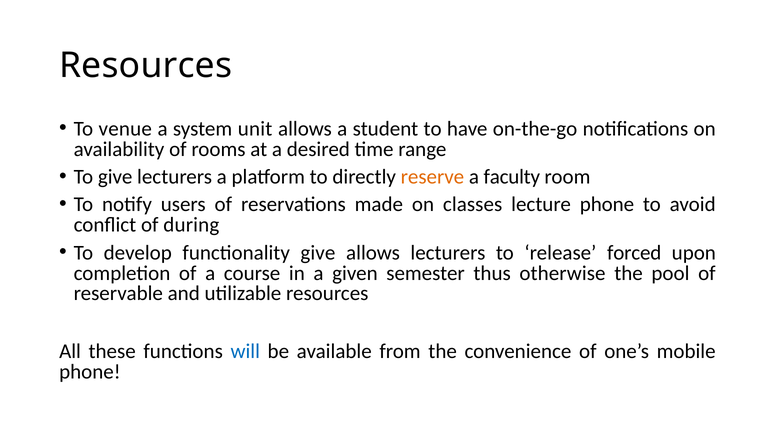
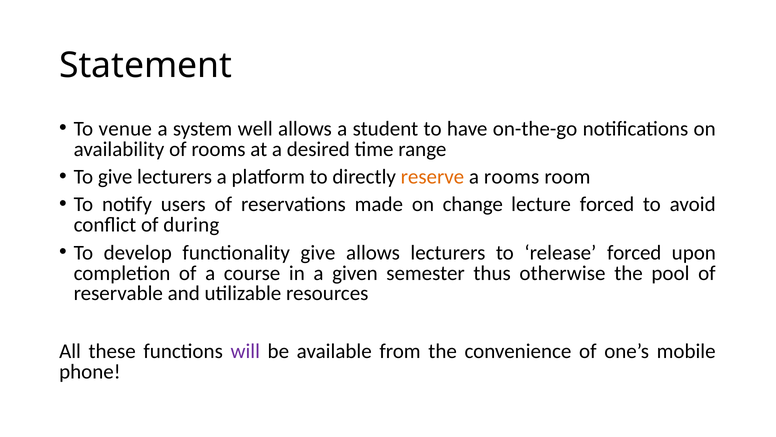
Resources: Resources -> Statement (146, 65)
unit: unit -> well (255, 129)
a faculty: faculty -> rooms (512, 177)
classes: classes -> change (473, 204)
lecture phone: phone -> forced (607, 204)
will colour: blue -> purple (245, 351)
